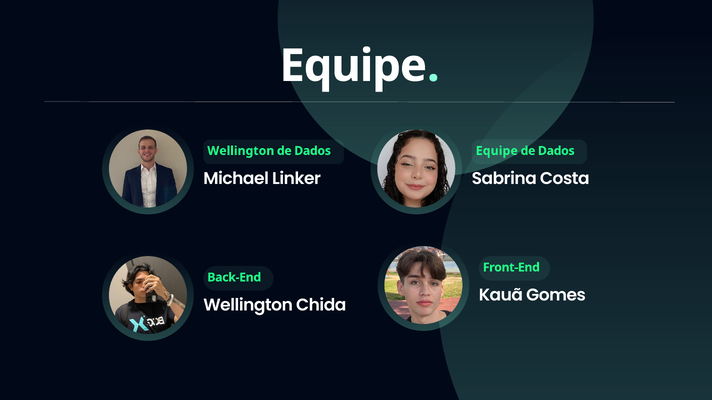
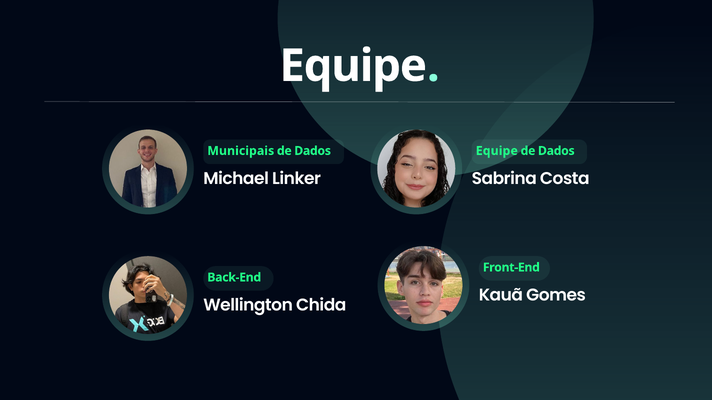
Wellington: Wellington -> Municipais (241, 151)
